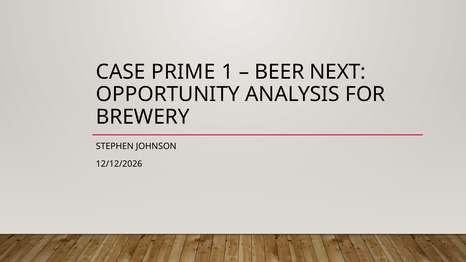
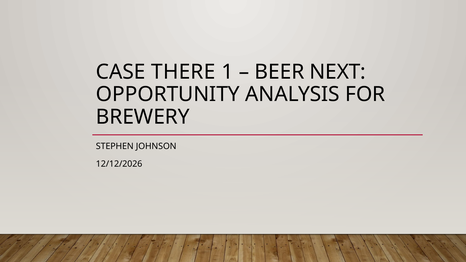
PRIME: PRIME -> THERE (183, 72)
